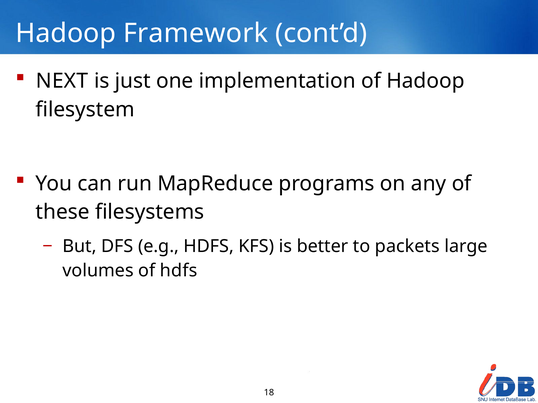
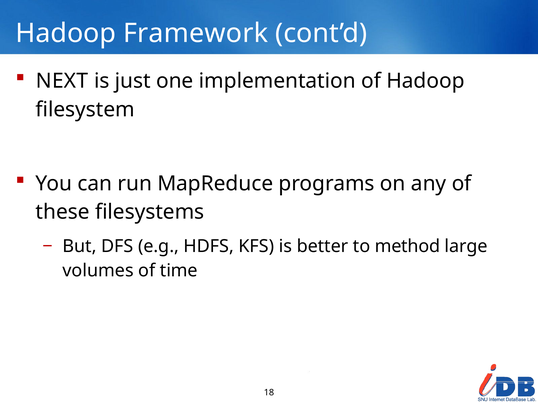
packets: packets -> method (407, 247)
of hdfs: hdfs -> time (179, 271)
